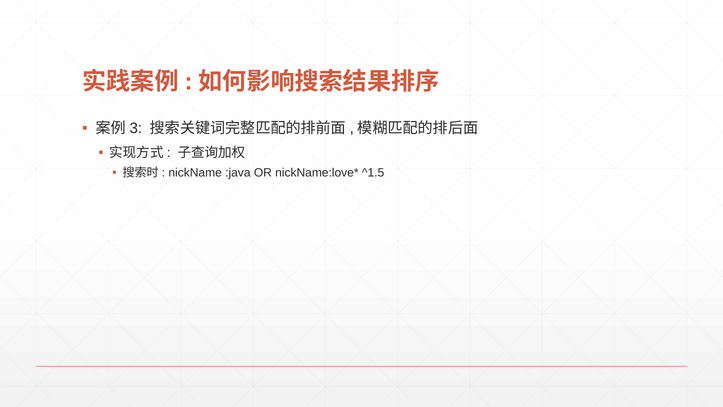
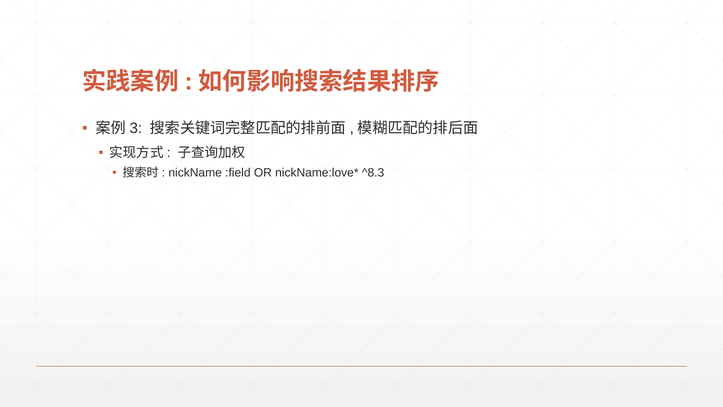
:java: :java -> :field (238, 173)
^1.5: ^1.5 -> ^8.3 (373, 173)
